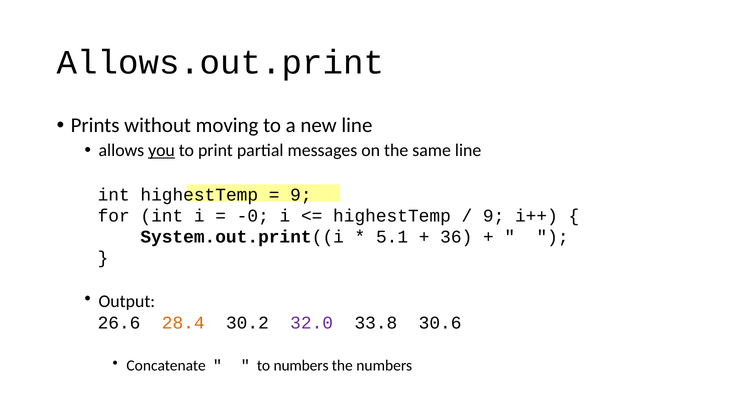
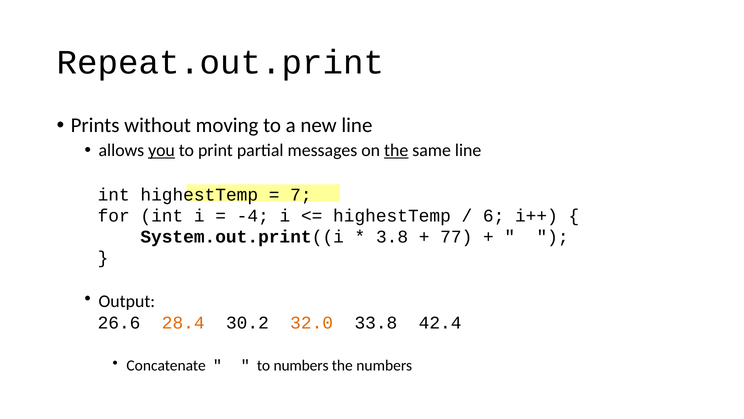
Allows.out.print: Allows.out.print -> Repeat.out.print (220, 62)
the underline: none -> present (396, 150)
9: 9 -> 7 (301, 195)
-0: -0 -> -4 (253, 216)
9: 9 -> 6 (494, 216)
5.1: 5.1 -> 3.8 (392, 237)
36: 36 -> 77 (456, 237)
32.0 colour: purple -> orange (312, 323)
30.6: 30.6 -> 42.4 (440, 323)
